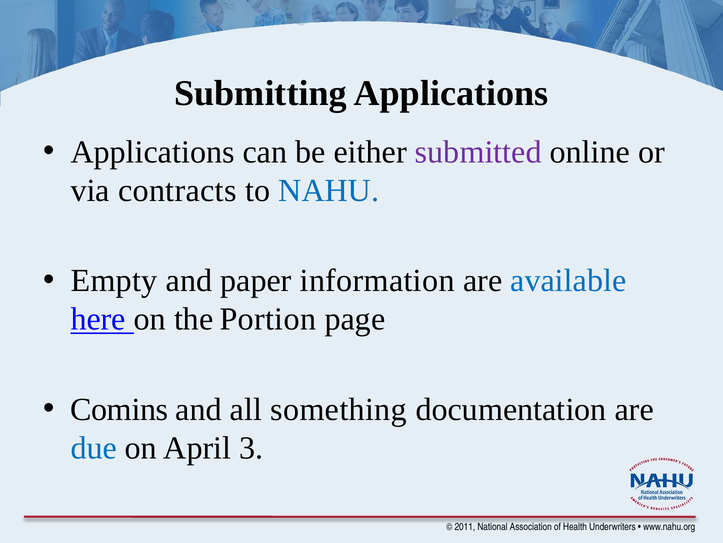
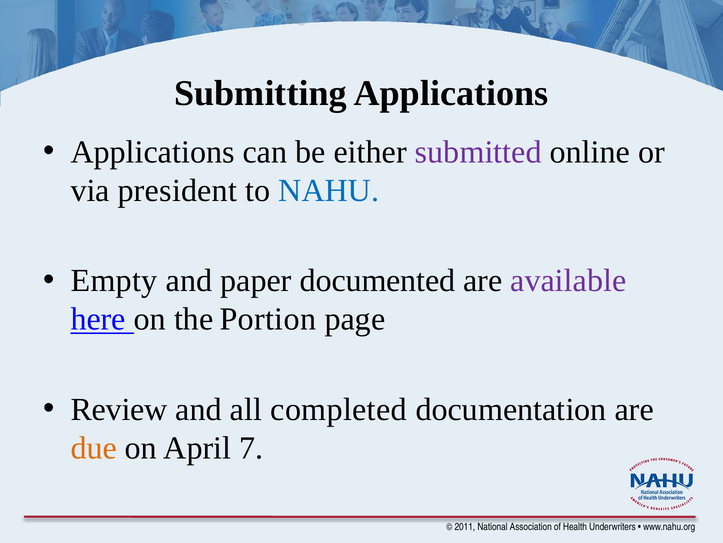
contracts: contracts -> president (177, 190)
information: information -> documented (377, 280)
available colour: blue -> purple (568, 280)
Comins: Comins -> Review (119, 409)
something: something -> completed (339, 409)
due colour: blue -> orange (94, 447)
3: 3 -> 7 (251, 447)
